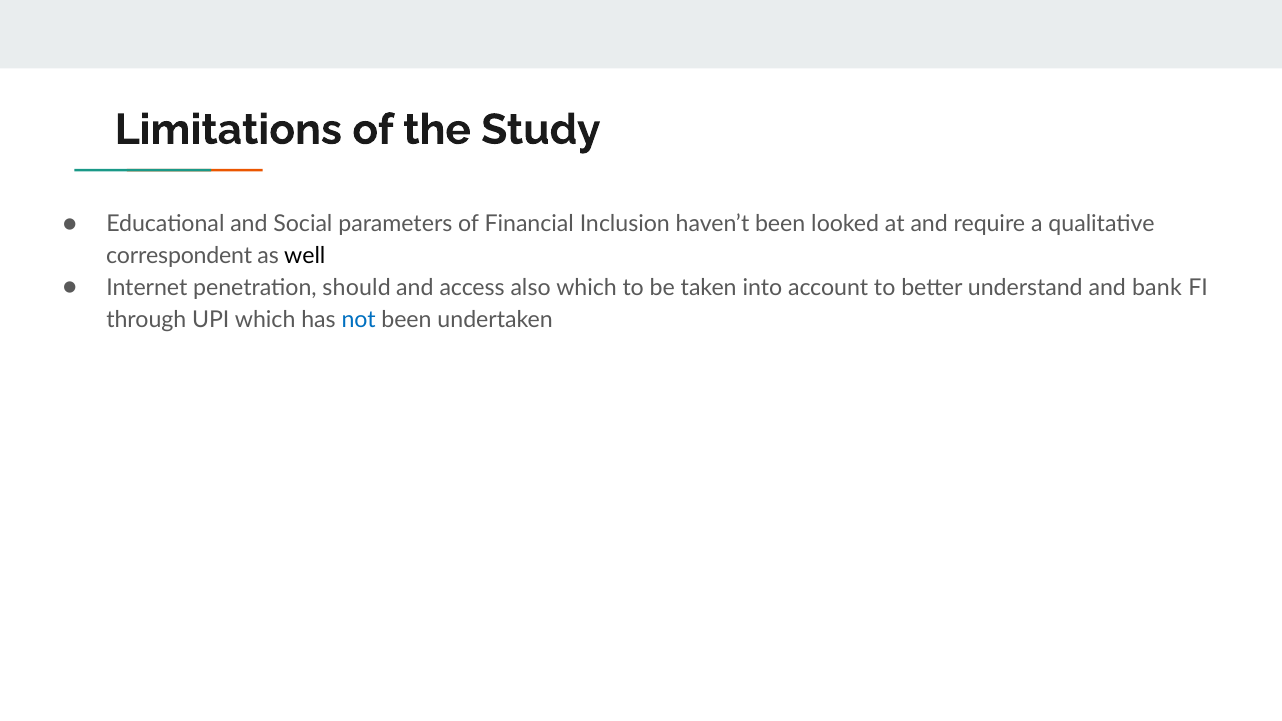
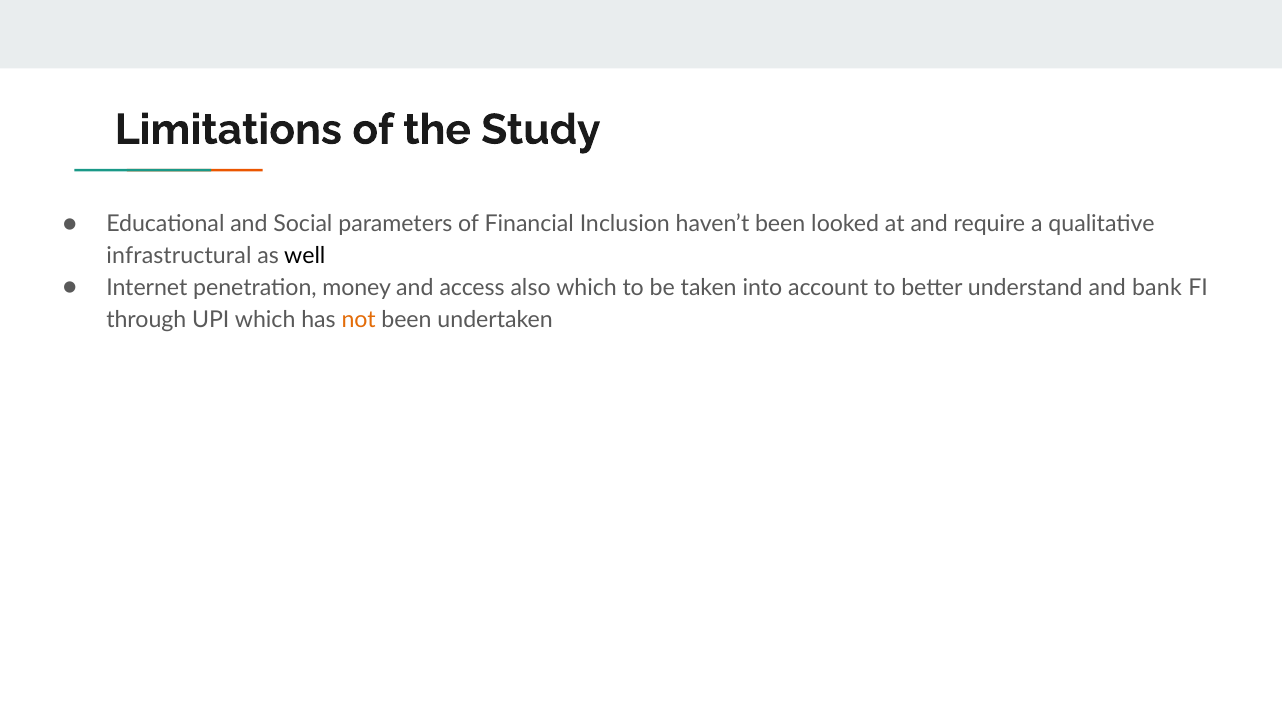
correspondent: correspondent -> infrastructural (179, 256)
should: should -> money (357, 288)
not colour: blue -> orange (359, 319)
